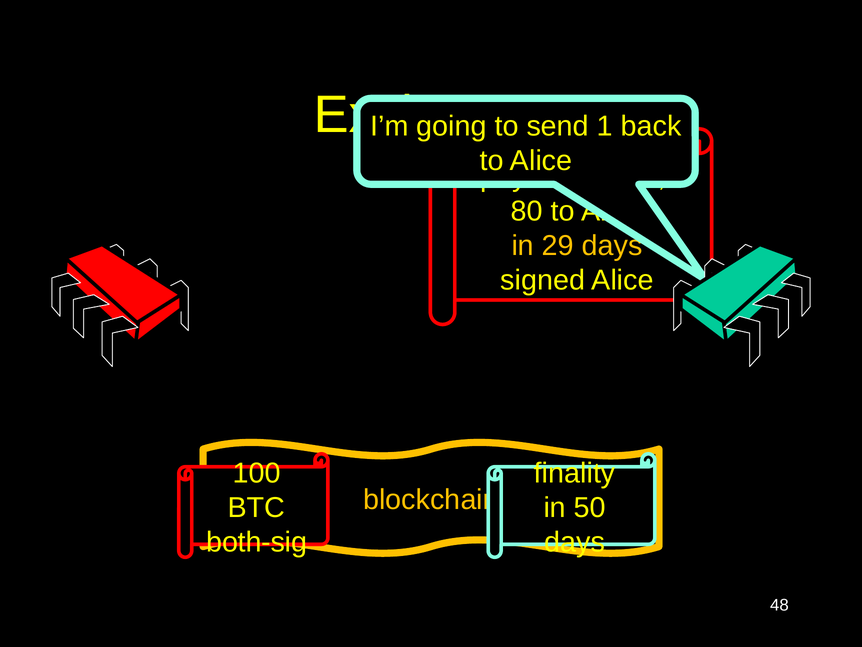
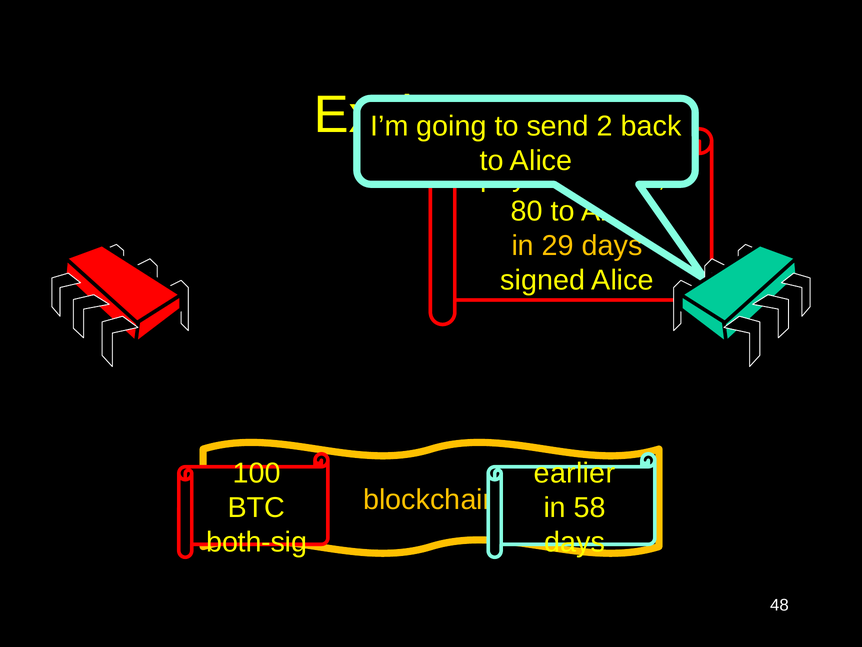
1: 1 -> 2 (605, 126)
finality: finality -> earlier (575, 473)
50: 50 -> 58 (590, 507)
